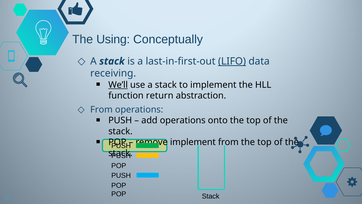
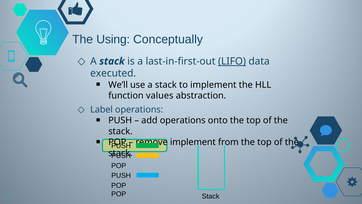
receiving: receiving -> executed (113, 73)
We’ll underline: present -> none (118, 85)
return: return -> values (160, 95)
From: From -> Label (101, 109)
